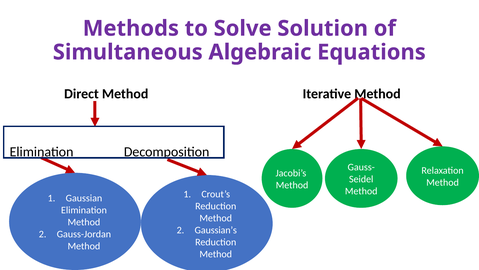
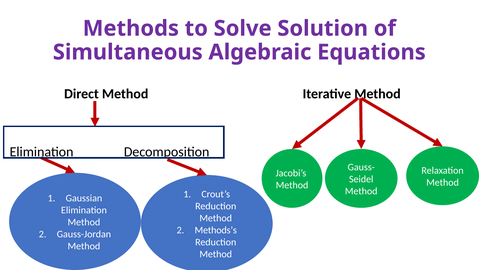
Gaussian’s: Gaussian’s -> Methods’s (216, 230)
